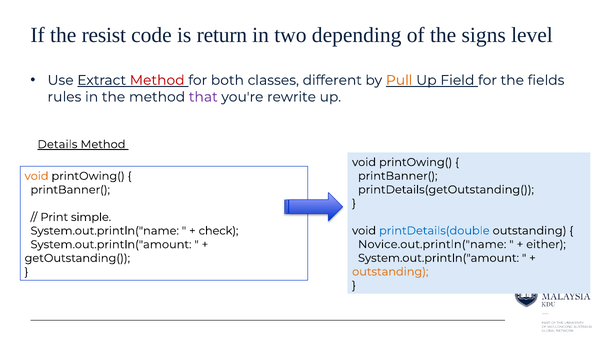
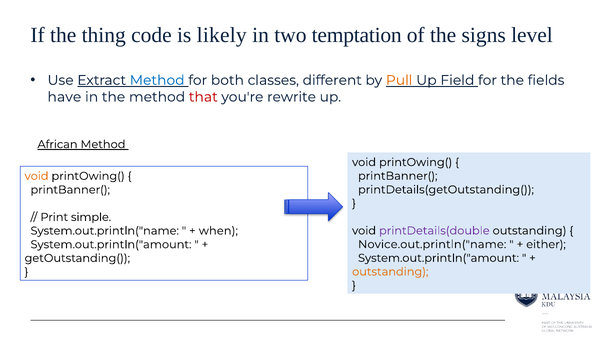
resist: resist -> thing (104, 35)
return: return -> likely (222, 35)
depending: depending -> temptation (357, 35)
Method colour: red -> blue (157, 80)
rules: rules -> have (64, 97)
that colour: purple -> red (203, 97)
Details: Details -> African (58, 144)
printDetails(double colour: blue -> purple (434, 231)
check: check -> when (218, 231)
